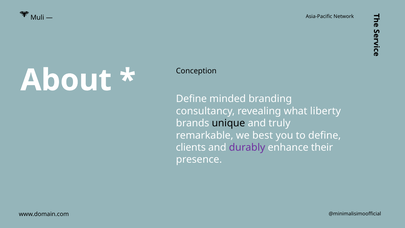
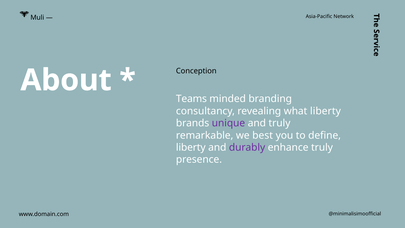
Define: Define -> Teams (191, 99)
unique colour: black -> purple (228, 123)
clients: clients -> liberty (191, 147)
enhance their: their -> truly (322, 147)
